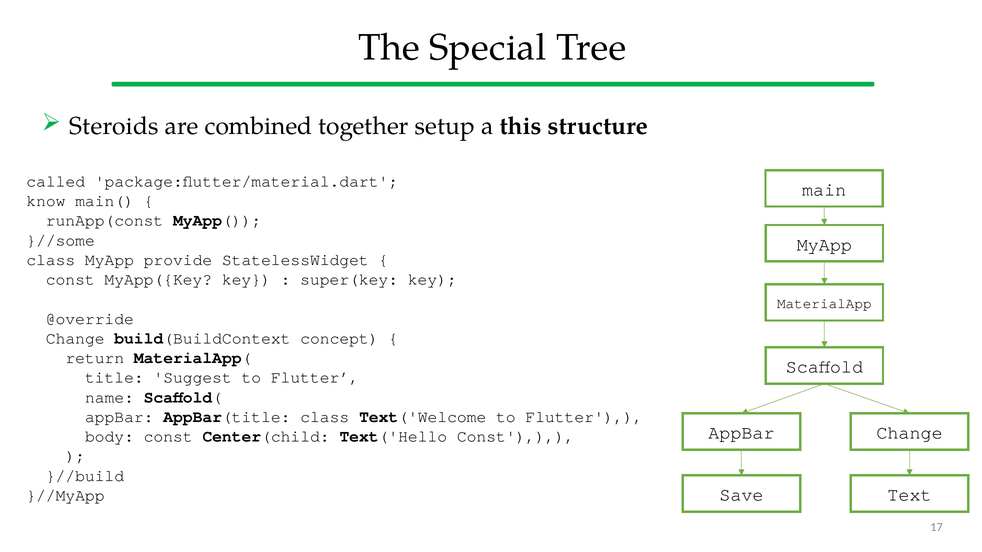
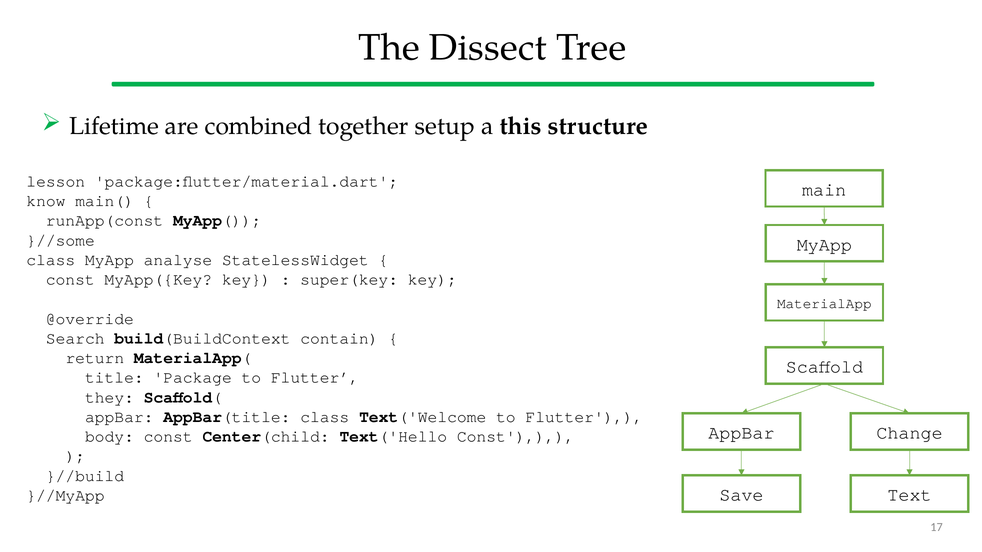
Special: Special -> Dissect (488, 47)
Steroids: Steroids -> Lifetime (114, 126)
called: called -> lesson (56, 181)
provide: provide -> analyse (178, 260)
Change: Change -> Search (75, 339)
concept: concept -> contain (339, 339)
Suggest: Suggest -> Package (193, 378)
name: name -> they (110, 397)
